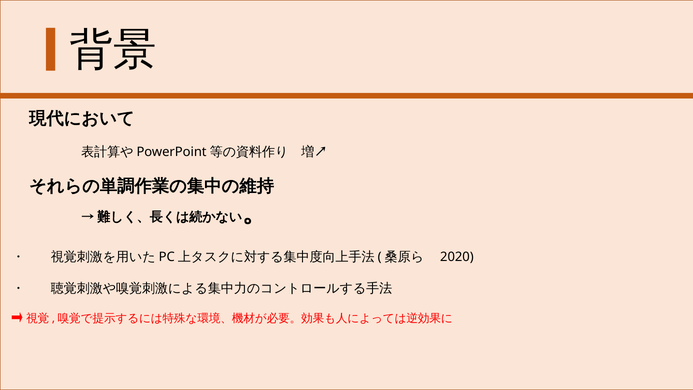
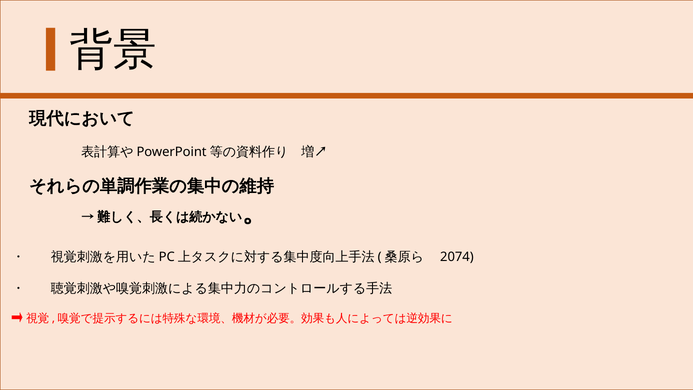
2020: 2020 -> 2074 (457, 257)
